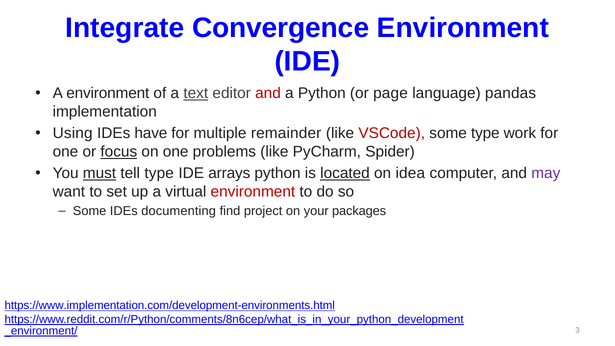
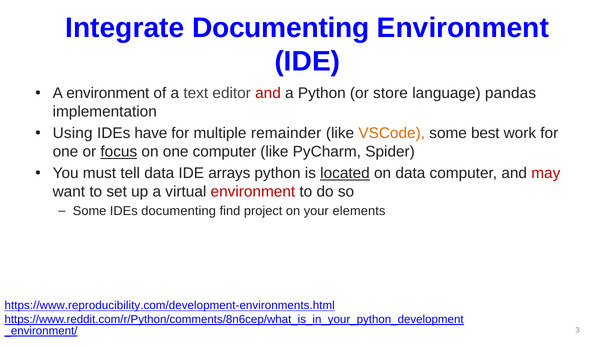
Integrate Convergence: Convergence -> Documenting (281, 28)
text underline: present -> none (196, 93)
page: page -> store (390, 93)
VSCode colour: red -> orange (392, 133)
some type: type -> best (485, 133)
one problems: problems -> computer (224, 152)
must underline: present -> none (99, 173)
tell type: type -> data (159, 173)
on idea: idea -> data (410, 173)
may colour: purple -> red (546, 173)
packages: packages -> elements (359, 211)
https://www.implementation.com/development-environments.html: https://www.implementation.com/development-environments.html -> https://www.reproducibility.com/development-environments.html (170, 306)
